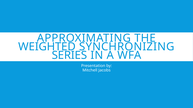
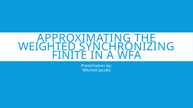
SERIES: SERIES -> FINITE (69, 56)
